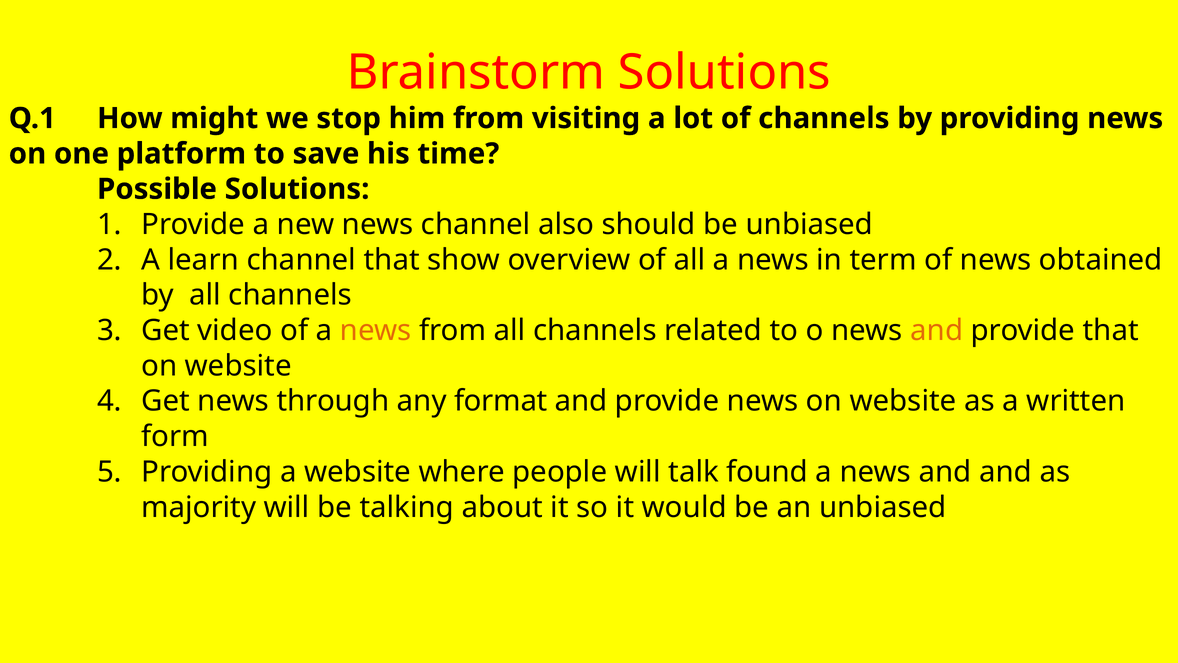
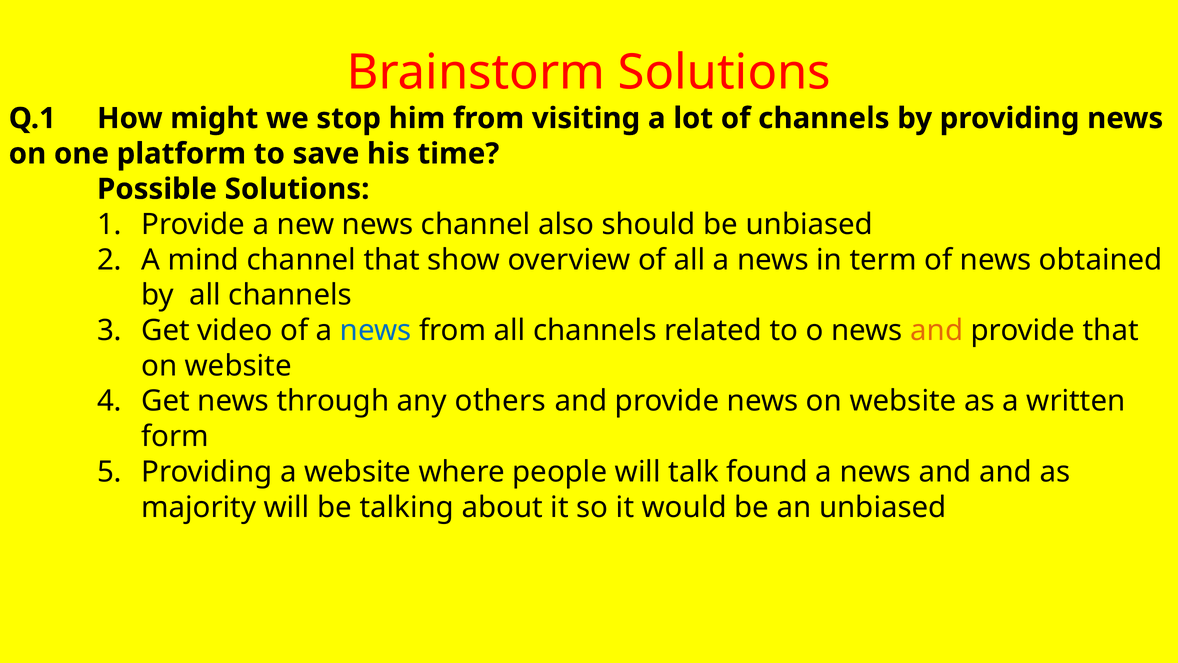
learn: learn -> mind (203, 260)
news colour: orange -> blue (376, 330)
format: format -> others (500, 401)
